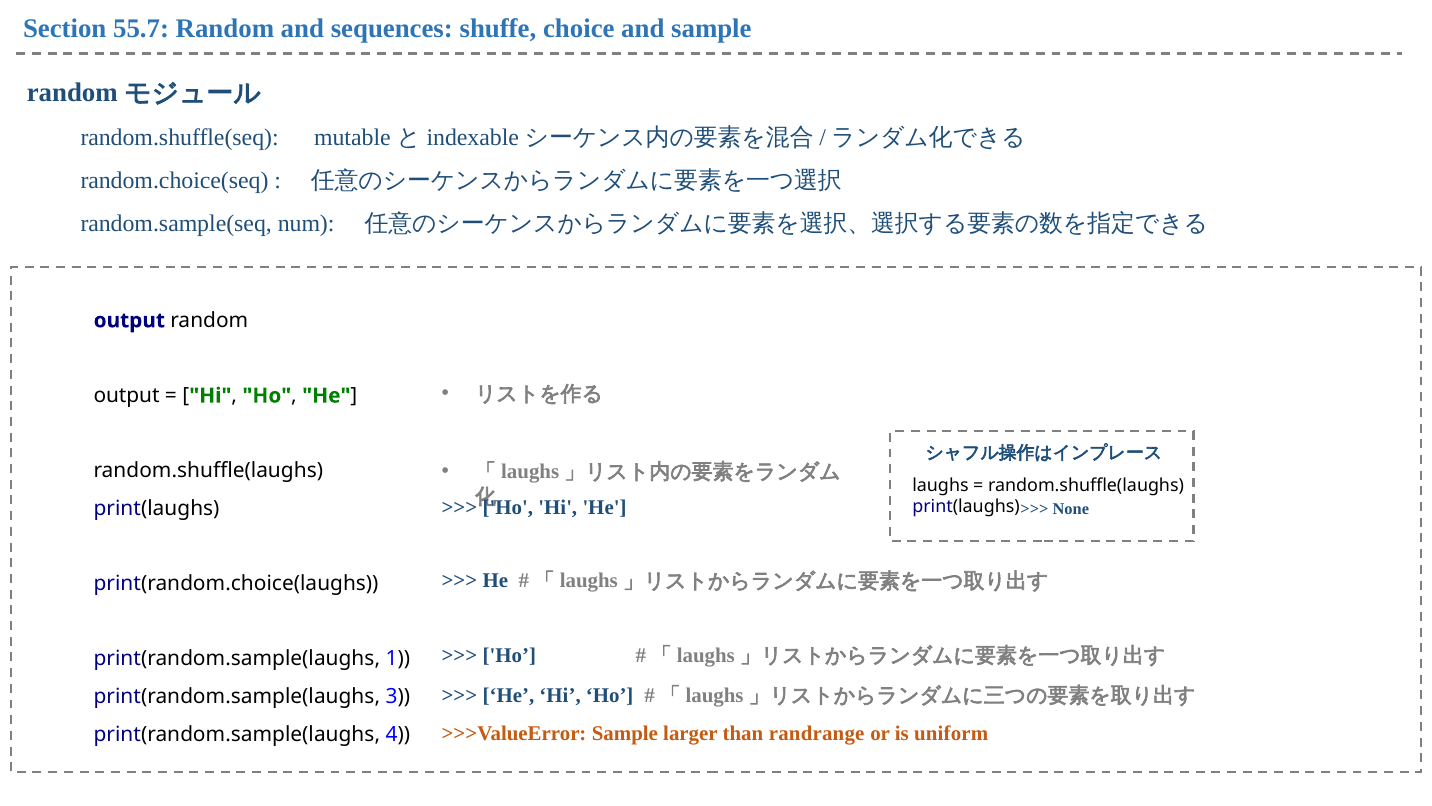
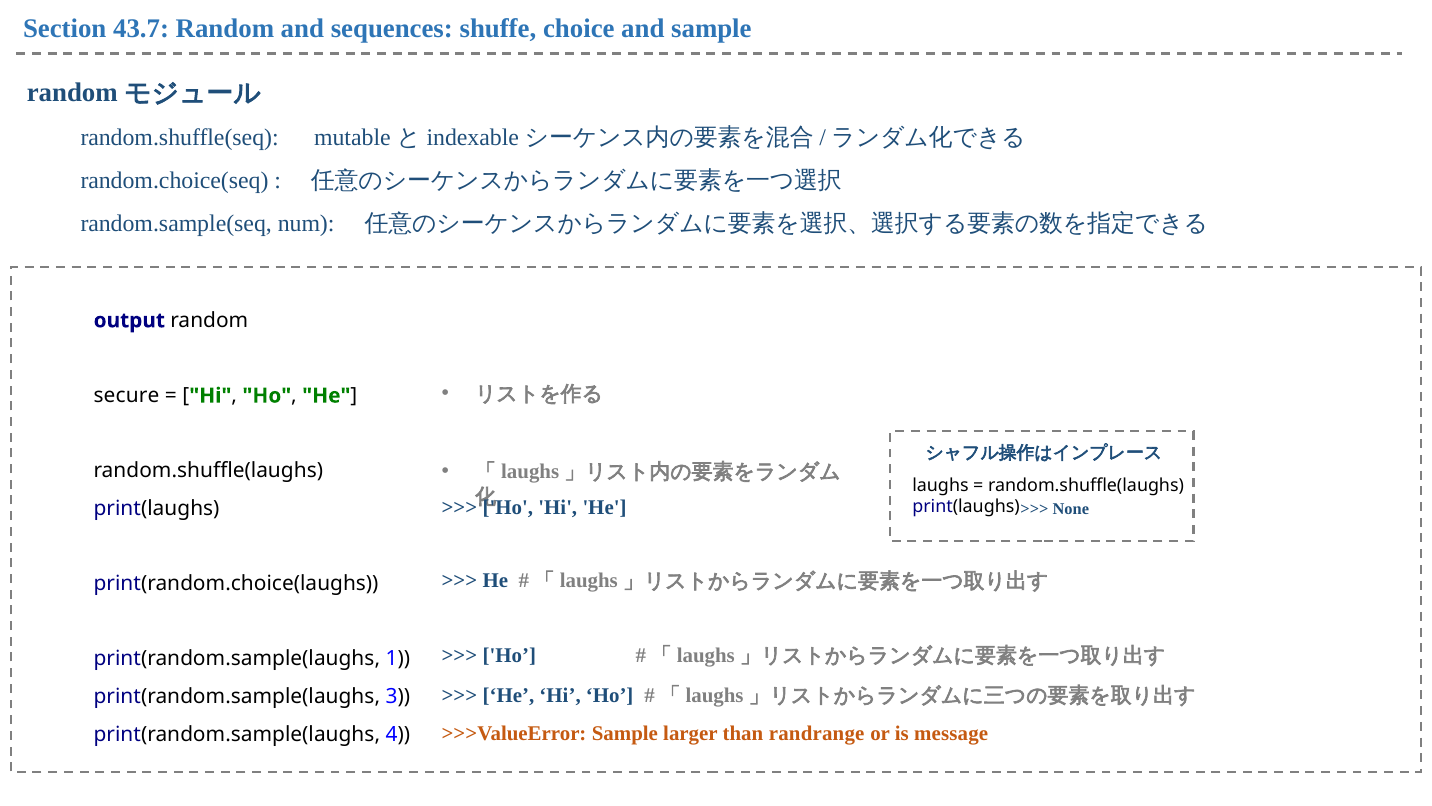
55.7: 55.7 -> 43.7 (141, 29)
output: output -> secure (126, 395)
uniform: uniform -> message (951, 733)
